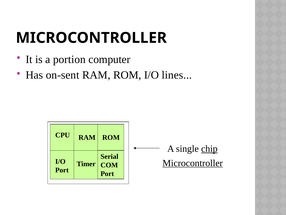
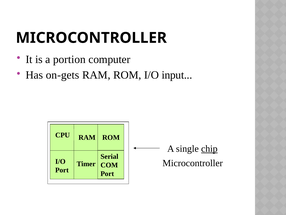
on-sent: on-sent -> on-gets (63, 75)
lines: lines -> input (177, 75)
Microcontroller underline: present -> none (193, 163)
